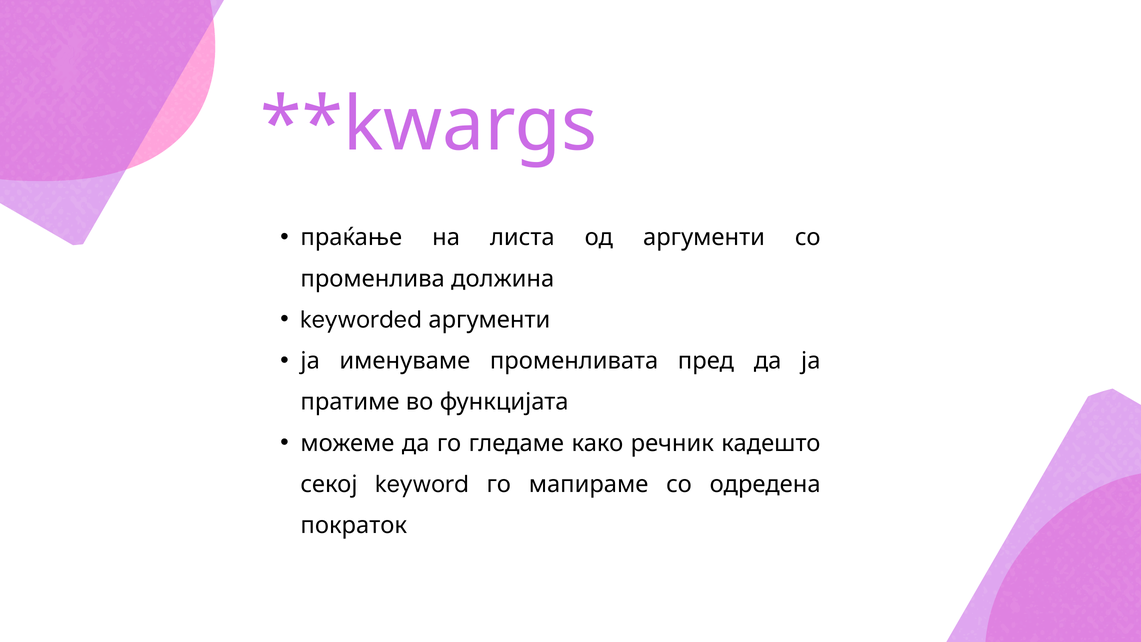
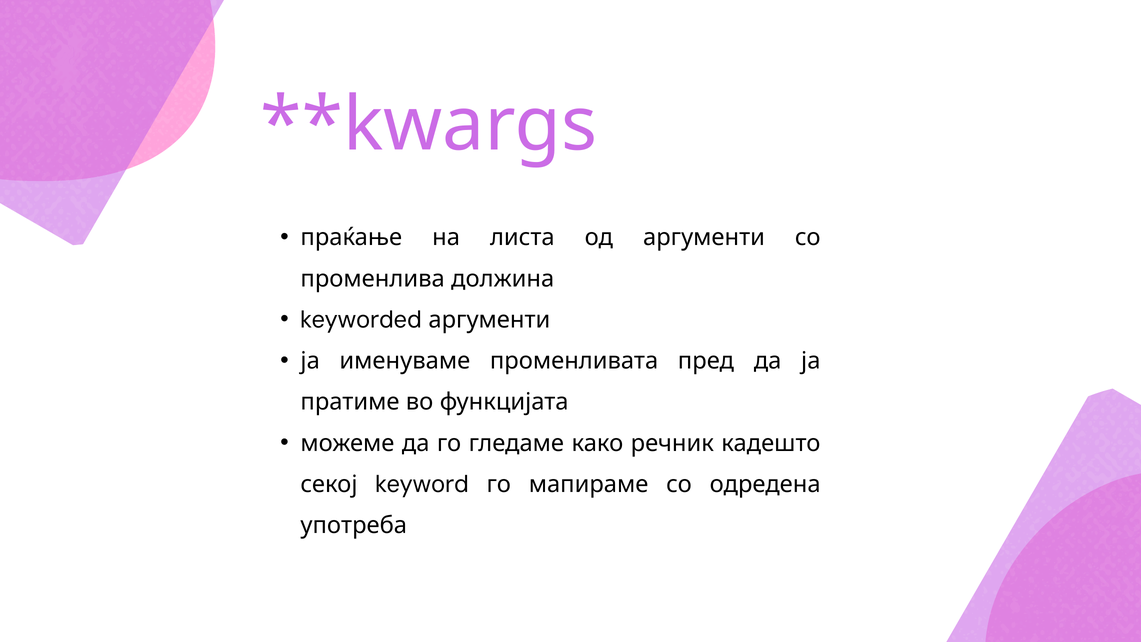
пократок: пократок -> употреба (354, 525)
